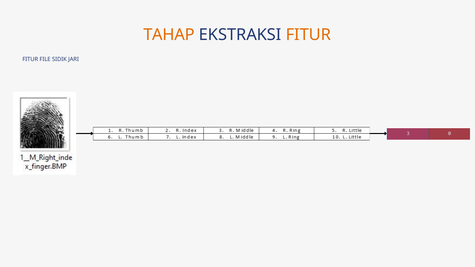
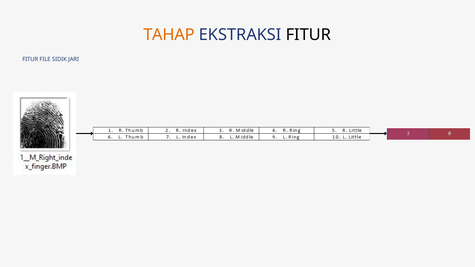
FITUR colour: orange -> black (308, 35)
